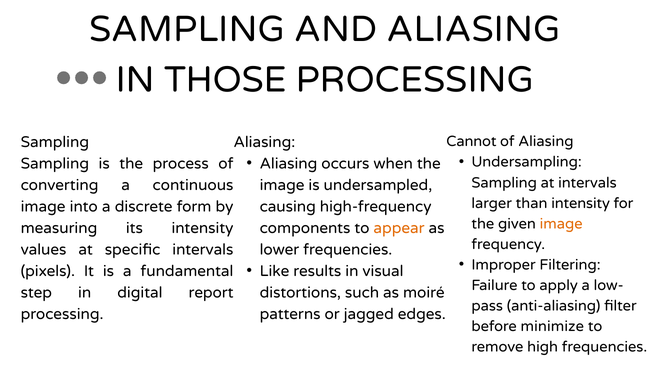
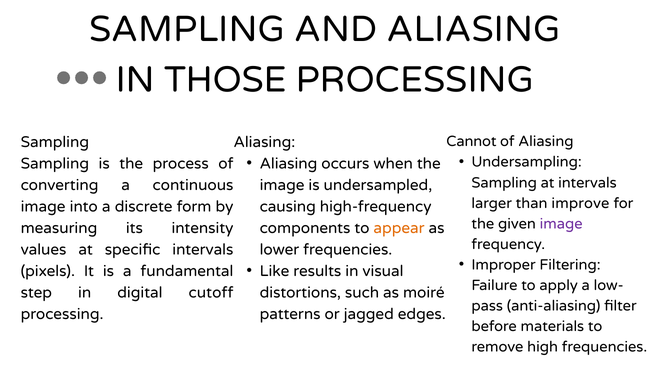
than intensity: intensity -> improve (580, 203)
image colour: orange -> purple (561, 224)
report: report -> cutoff (211, 292)
minimize: minimize -> materials (552, 326)
